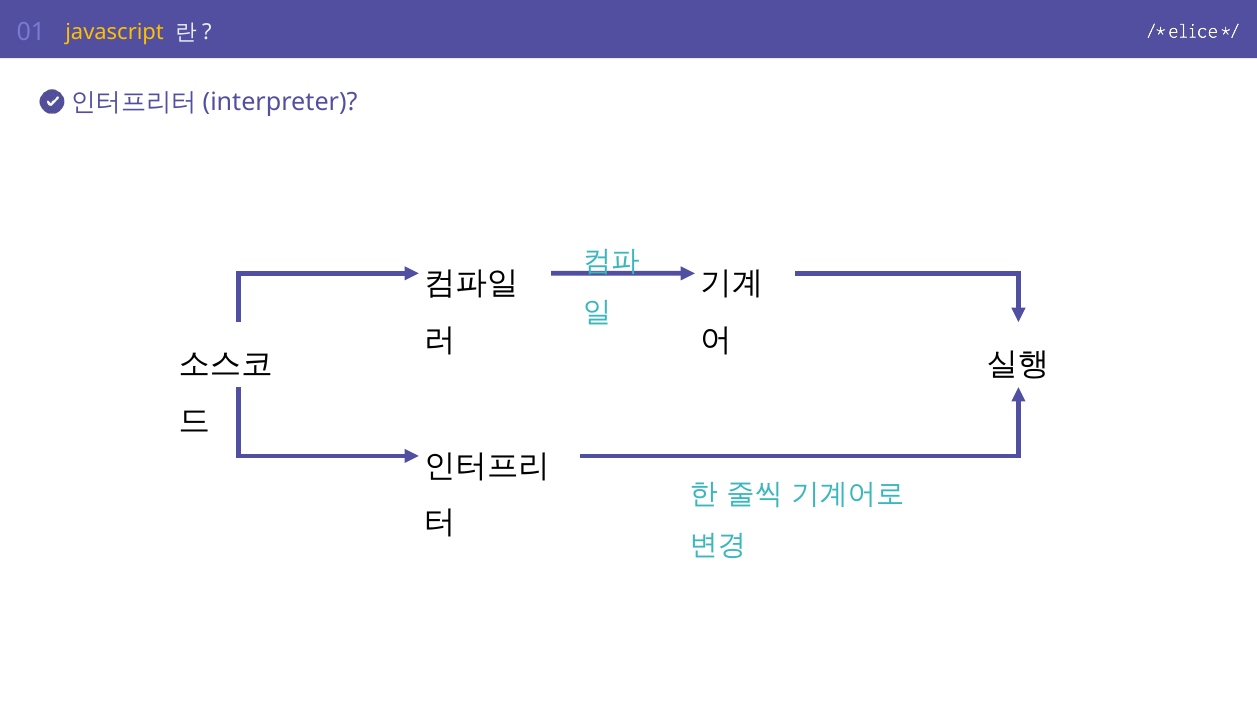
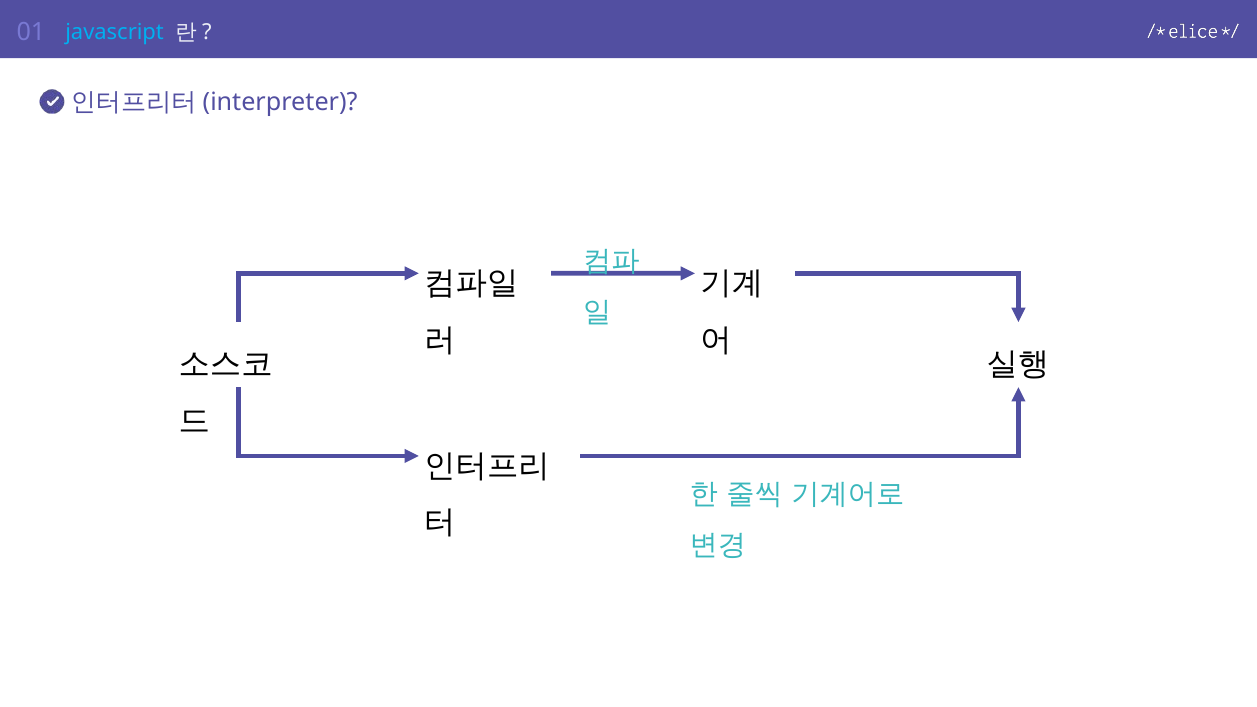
javascript colour: yellow -> light blue (115, 32)
